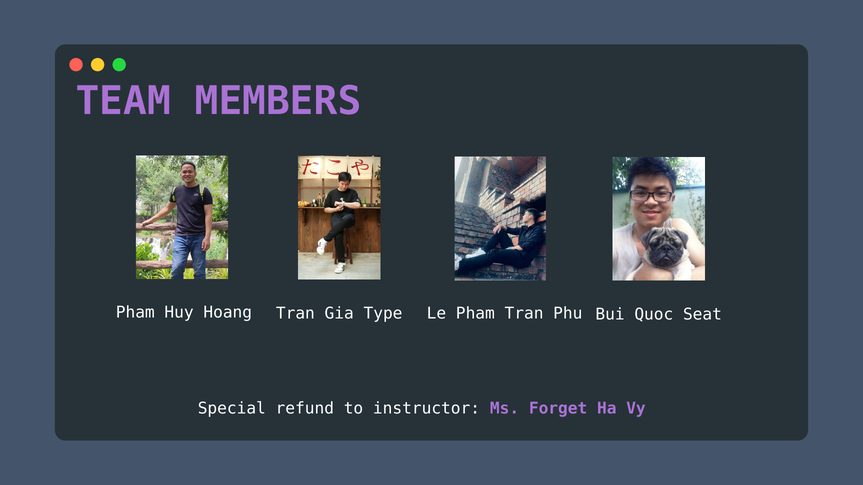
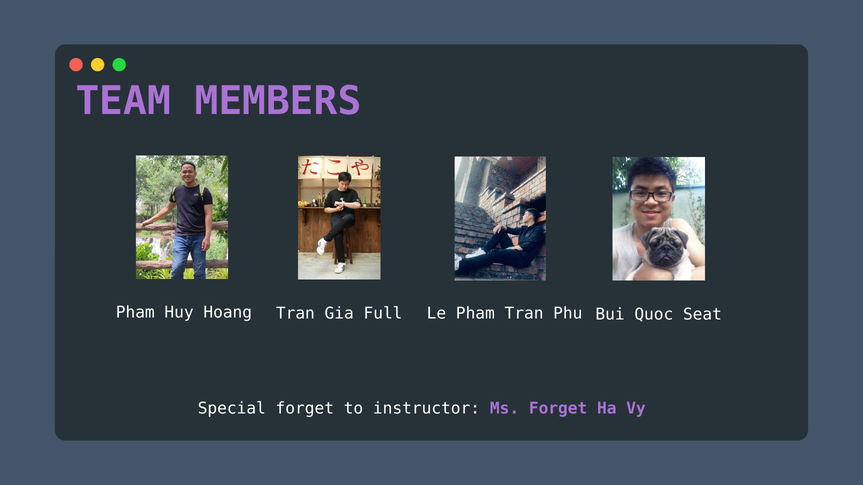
Type: Type -> Full (383, 314)
Special refund: refund -> forget (305, 409)
